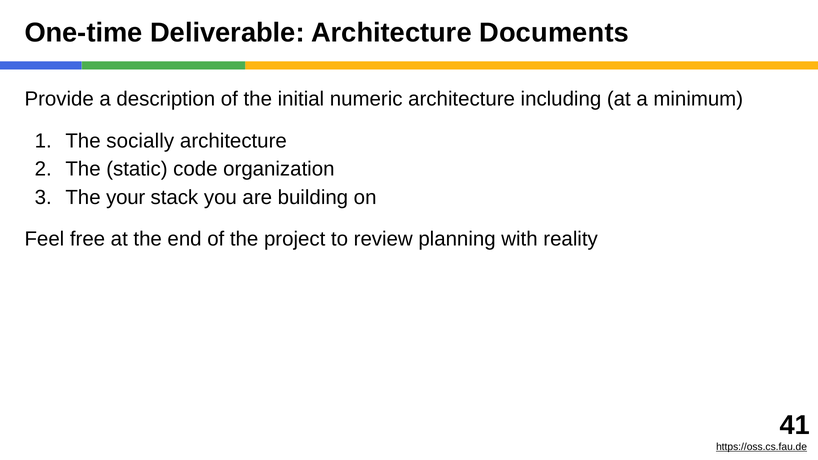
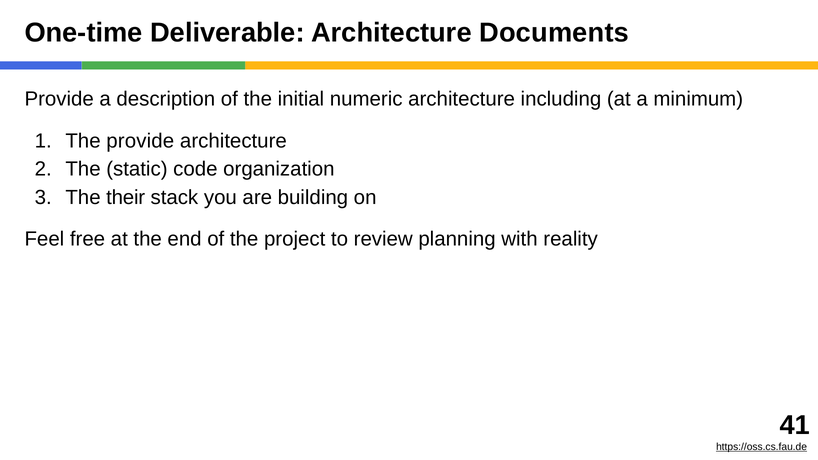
The socially: socially -> provide (140, 141)
your: your -> their (126, 197)
